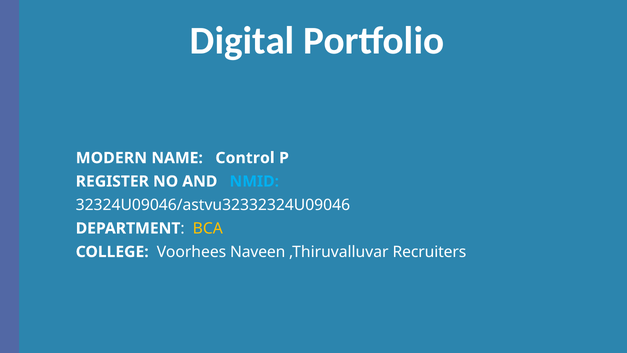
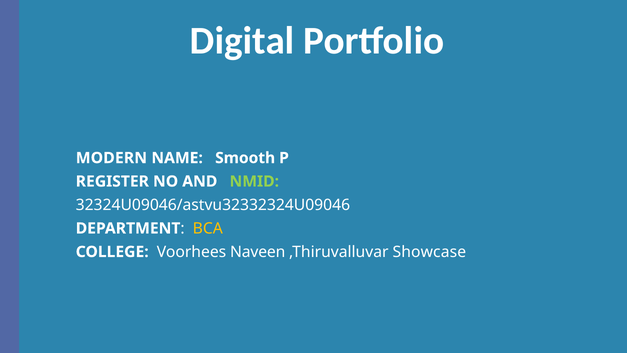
Control: Control -> Smooth (245, 158)
NMID colour: light blue -> light green (254, 181)
Recruiters: Recruiters -> Showcase (429, 252)
